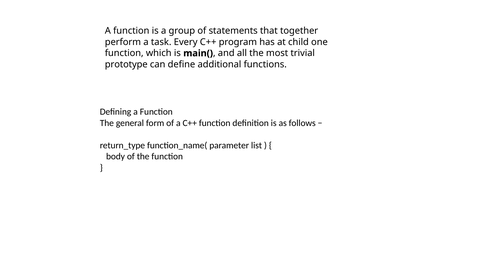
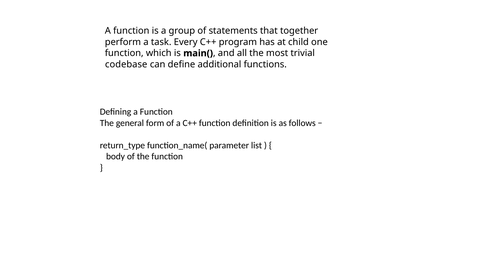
prototype: prototype -> codebase (126, 64)
